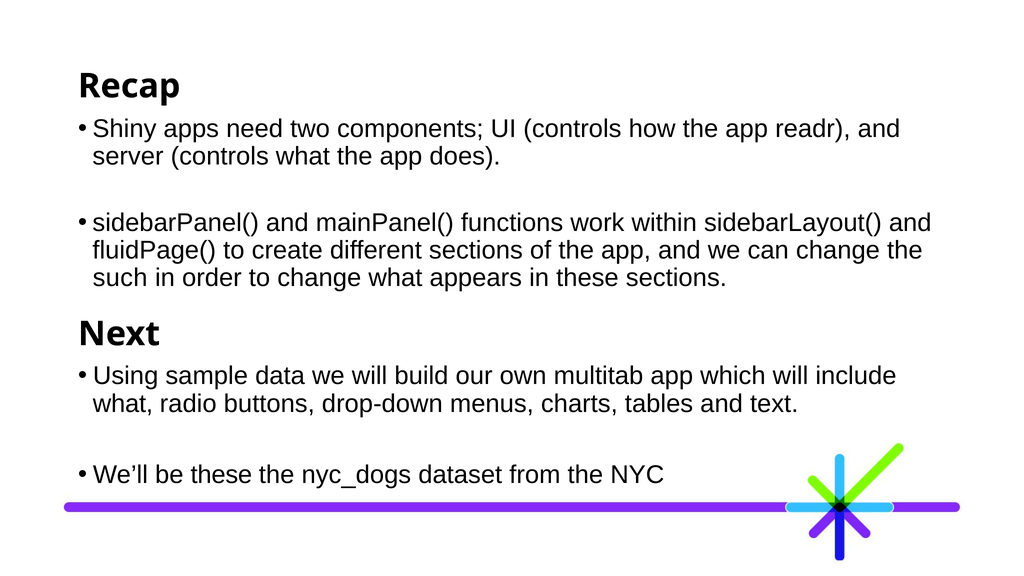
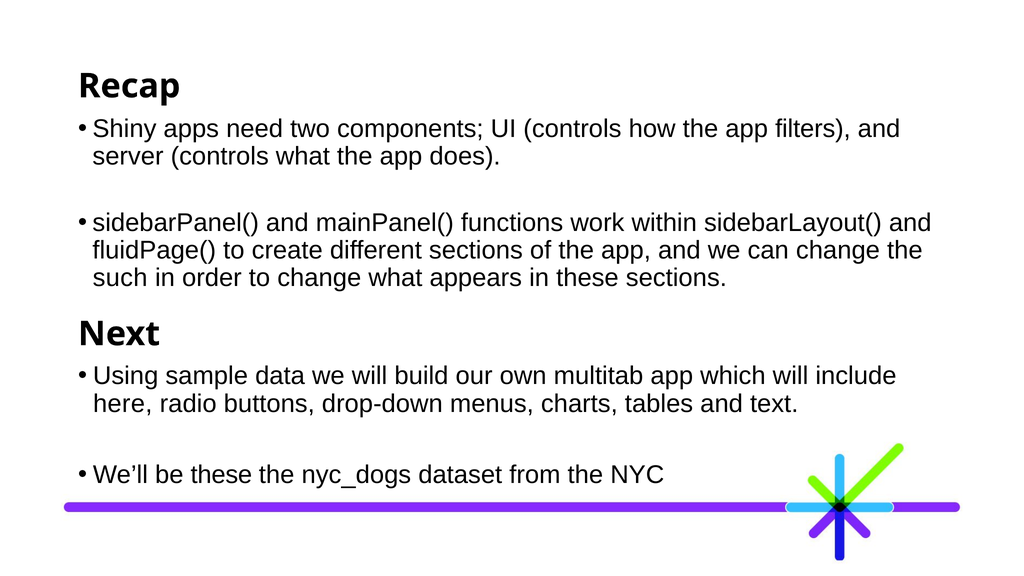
readr: readr -> filters (813, 129)
what: what -> here (123, 404)
